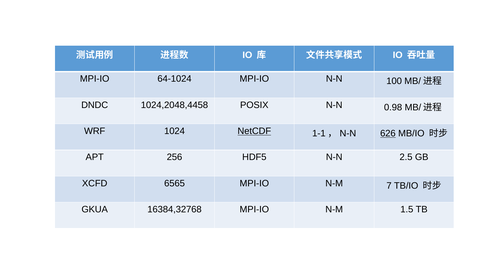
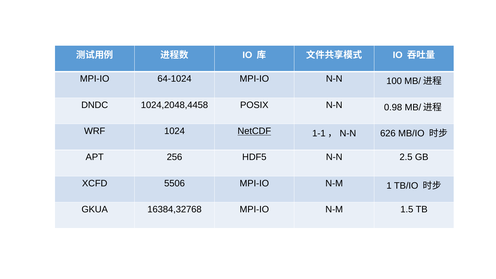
626 underline: present -> none (388, 133)
6565: 6565 -> 5506 (175, 183)
7: 7 -> 1 (389, 186)
